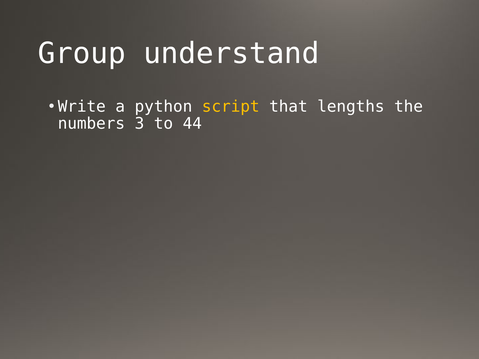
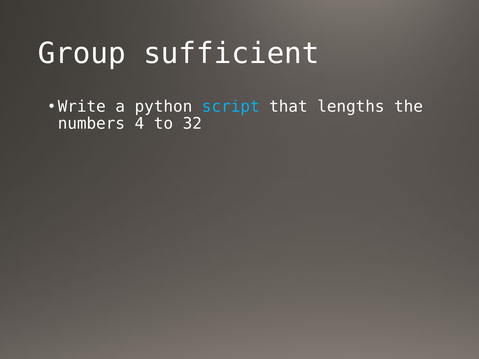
understand: understand -> sufficient (231, 54)
script colour: yellow -> light blue (231, 107)
3: 3 -> 4 (139, 124)
44: 44 -> 32 (192, 124)
